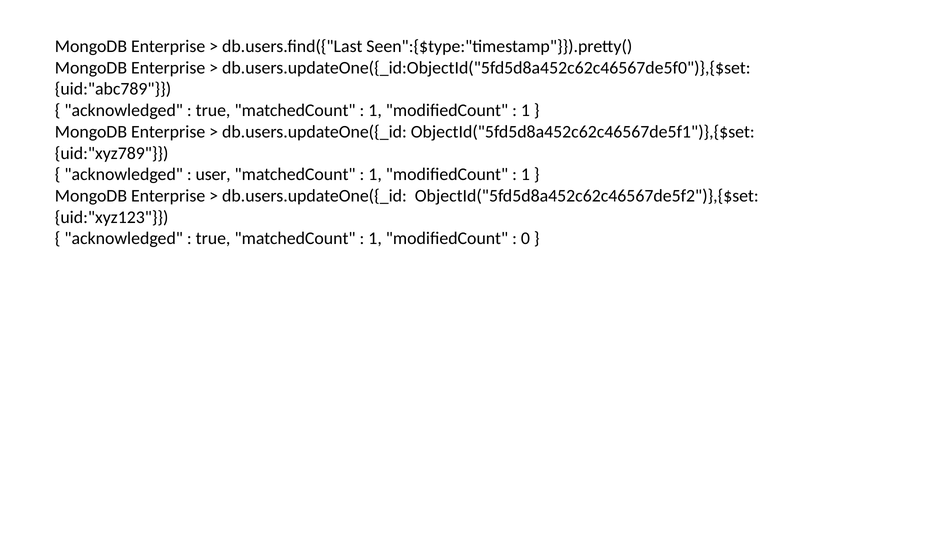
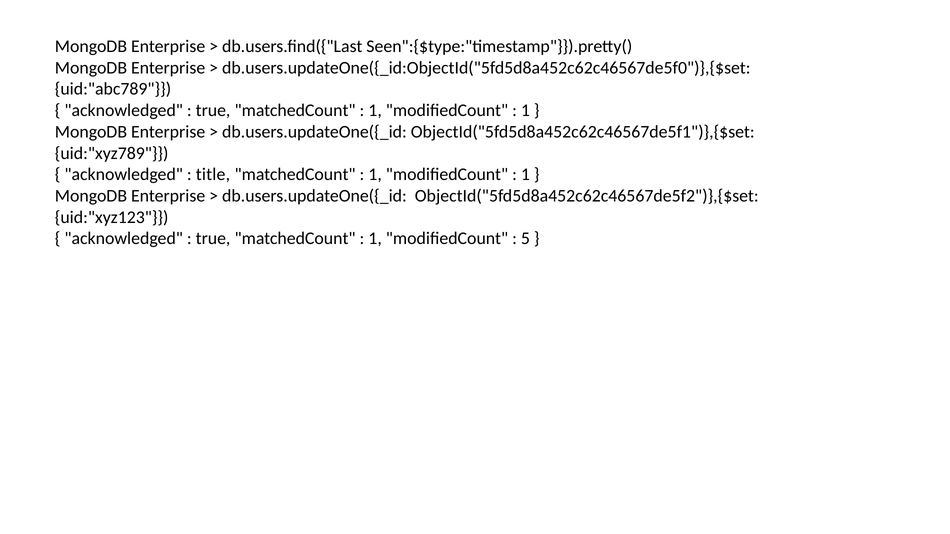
user: user -> title (213, 175)
0: 0 -> 5 (525, 239)
